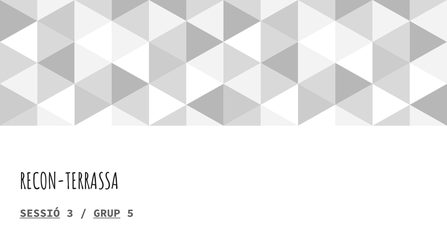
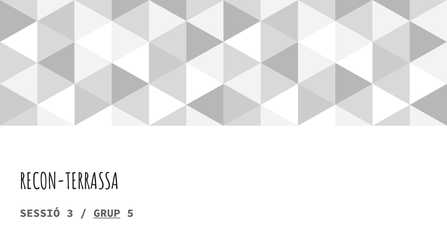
SESSIÓ underline: present -> none (40, 214)
